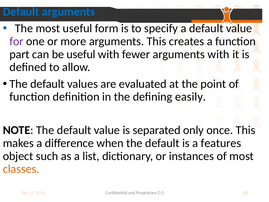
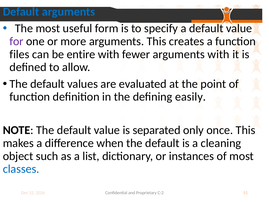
part: part -> files (19, 54)
be useful: useful -> entire (81, 54)
features: features -> cleaning (221, 143)
classes colour: orange -> blue (21, 169)
